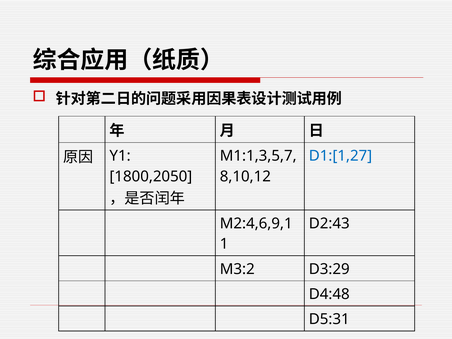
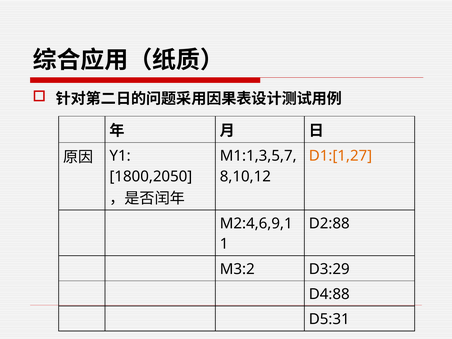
D1:[1,27 colour: blue -> orange (340, 156)
D2:43: D2:43 -> D2:88 (329, 223)
D4:48: D4:48 -> D4:88 (329, 294)
